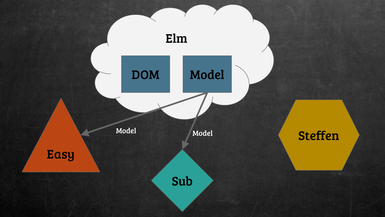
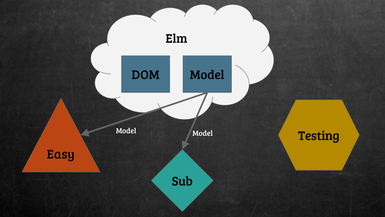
Steffen: Steffen -> Testing (319, 136)
